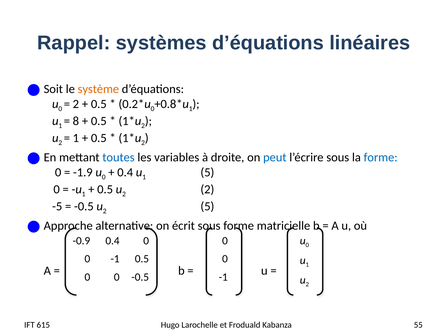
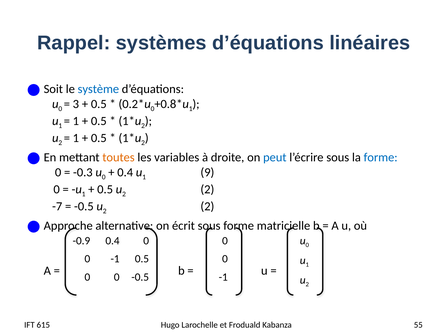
système colour: orange -> blue (98, 89)
2: 2 -> 3 (76, 104)
8: 8 -> 1 (76, 121)
toutes colour: blue -> orange (119, 157)
-1.9: -1.9 -> -0.3 (83, 172)
1 5: 5 -> 9 (207, 172)
-5: -5 -> -7 (57, 206)
-0.5 u 2 5: 5 -> 2 (207, 206)
